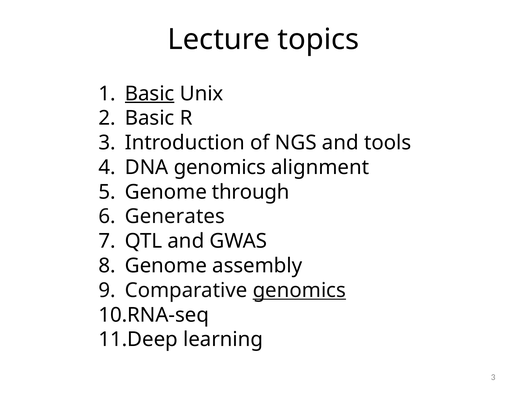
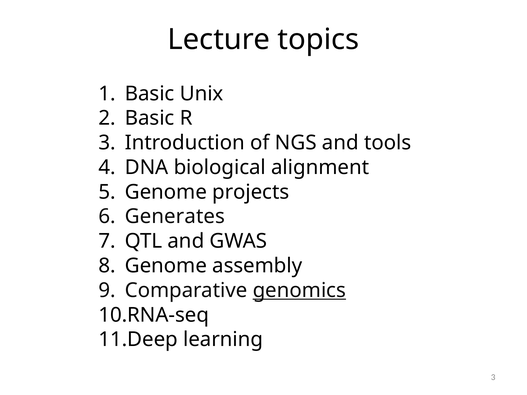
Basic underline: present -> none (150, 94)
DNA genomics: genomics -> biological (220, 167)
through: through -> projects (251, 192)
